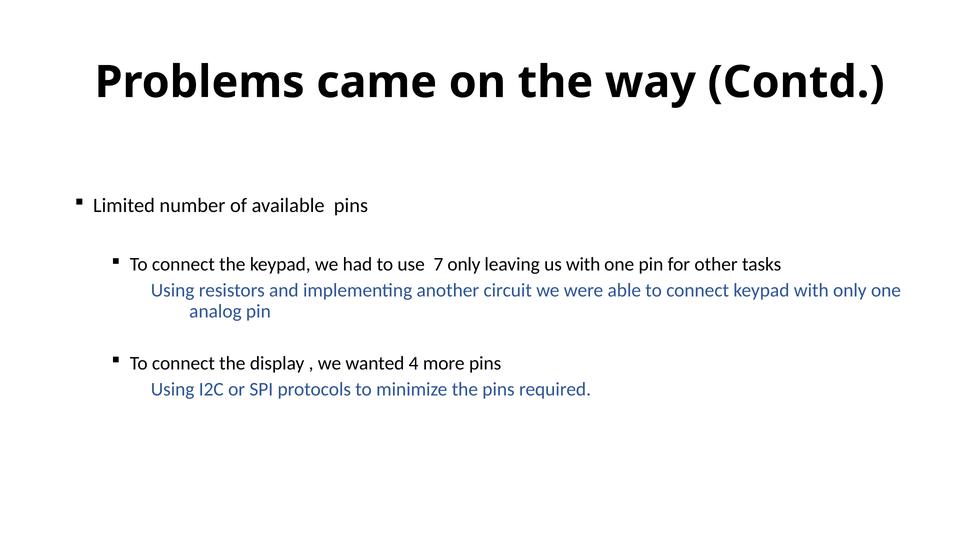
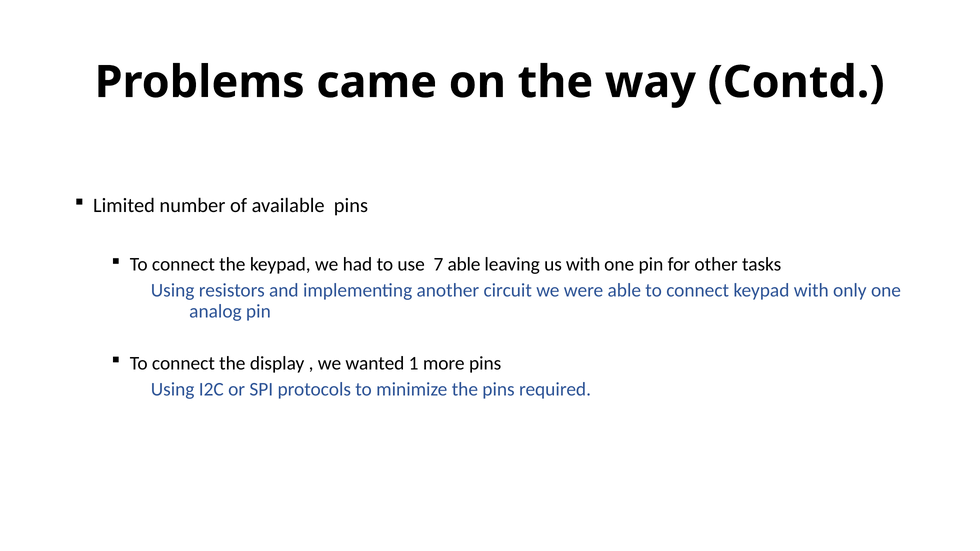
7 only: only -> able (464, 265)
4: 4 -> 1 (414, 364)
